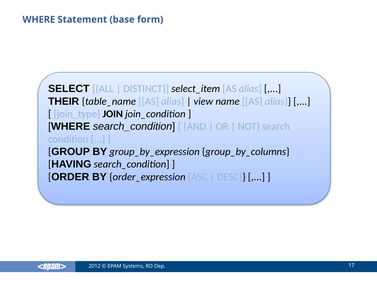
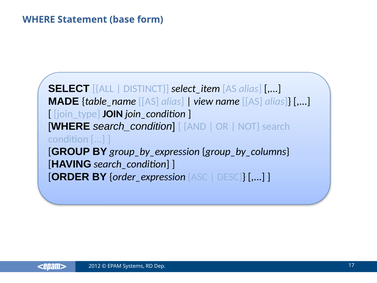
THEIR: THEIR -> MADE (64, 101)
